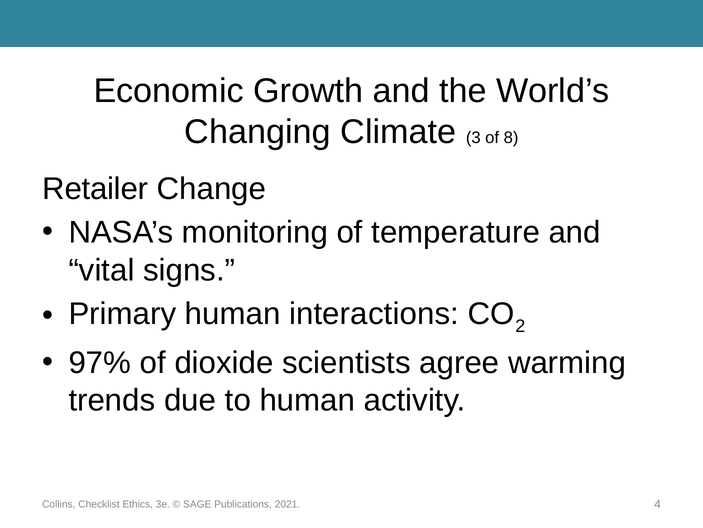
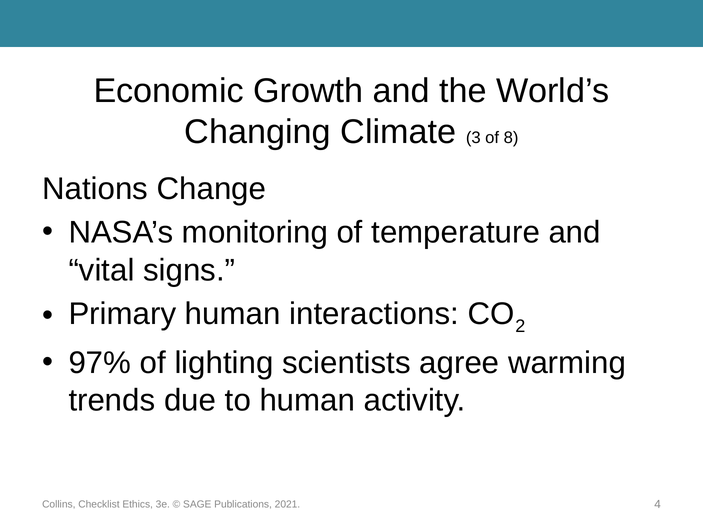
Retailer: Retailer -> Nations (95, 189)
dioxide: dioxide -> lighting (224, 363)
